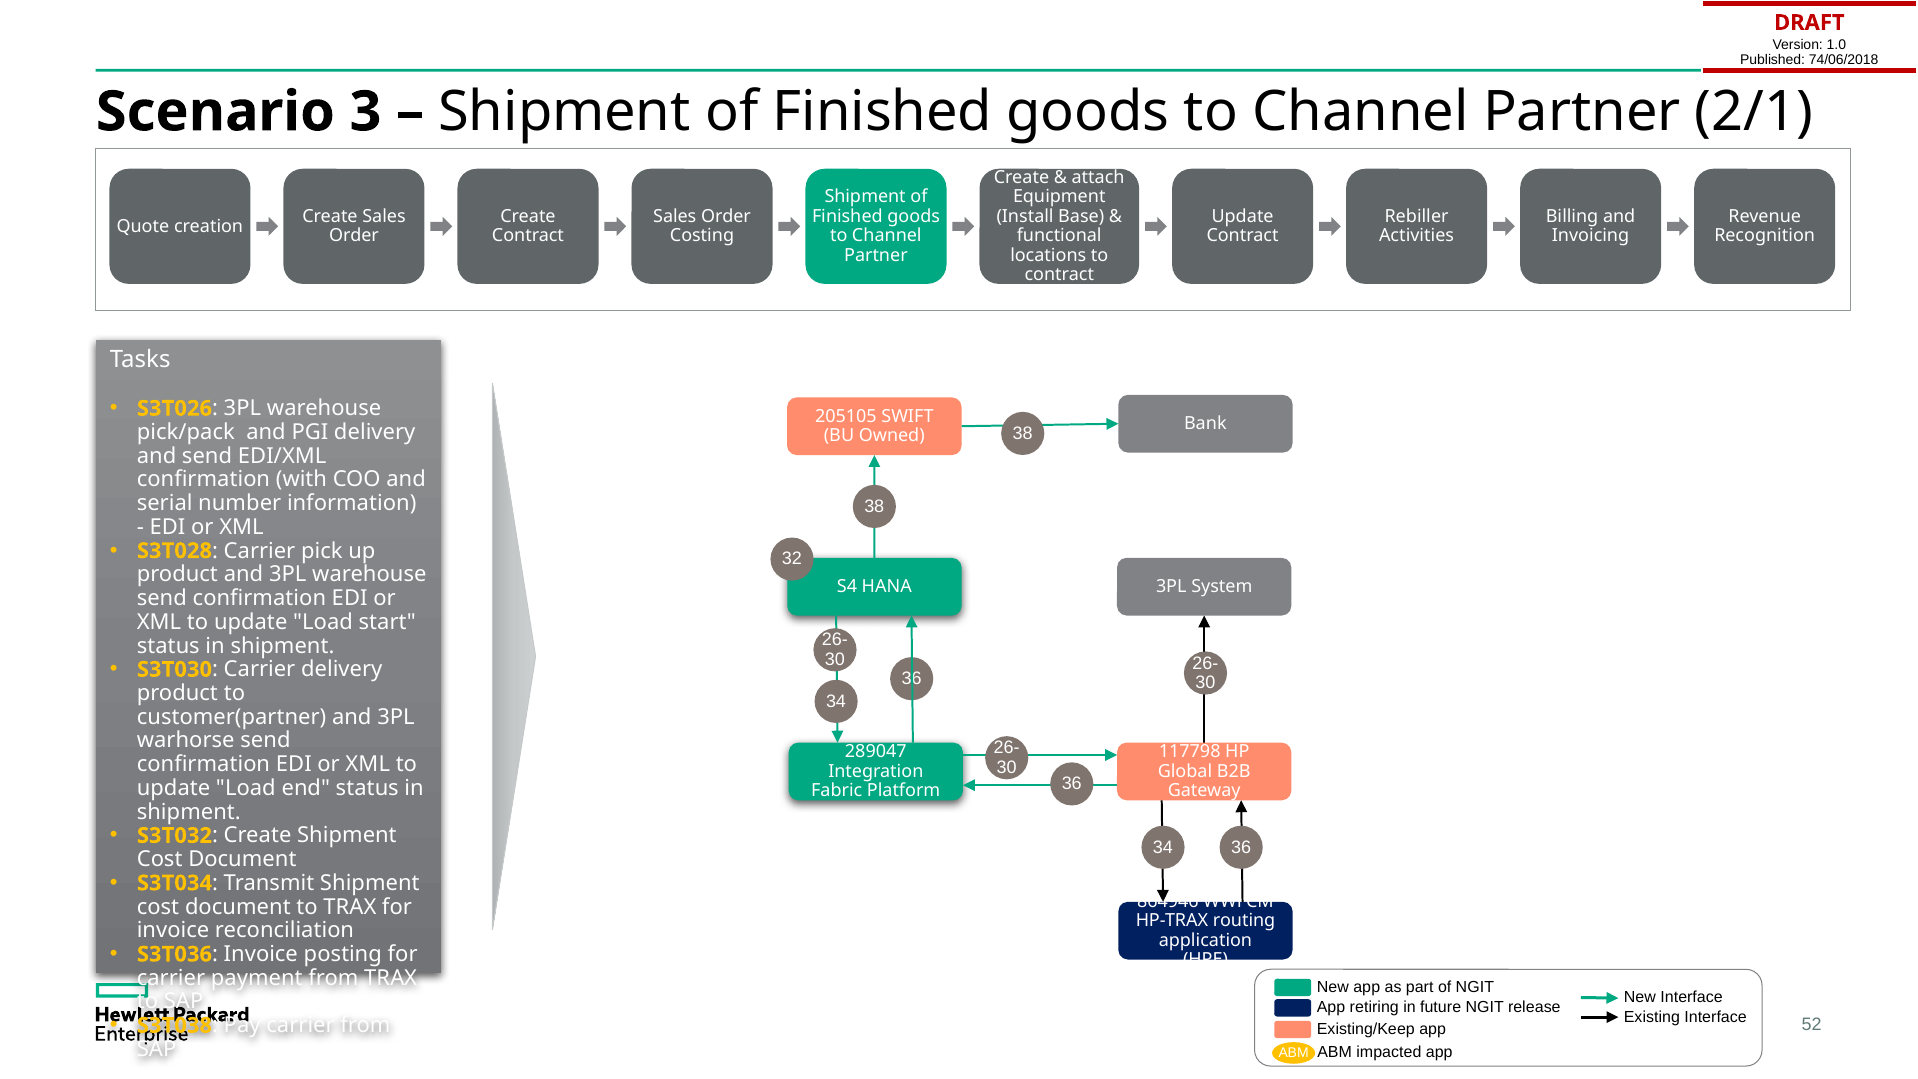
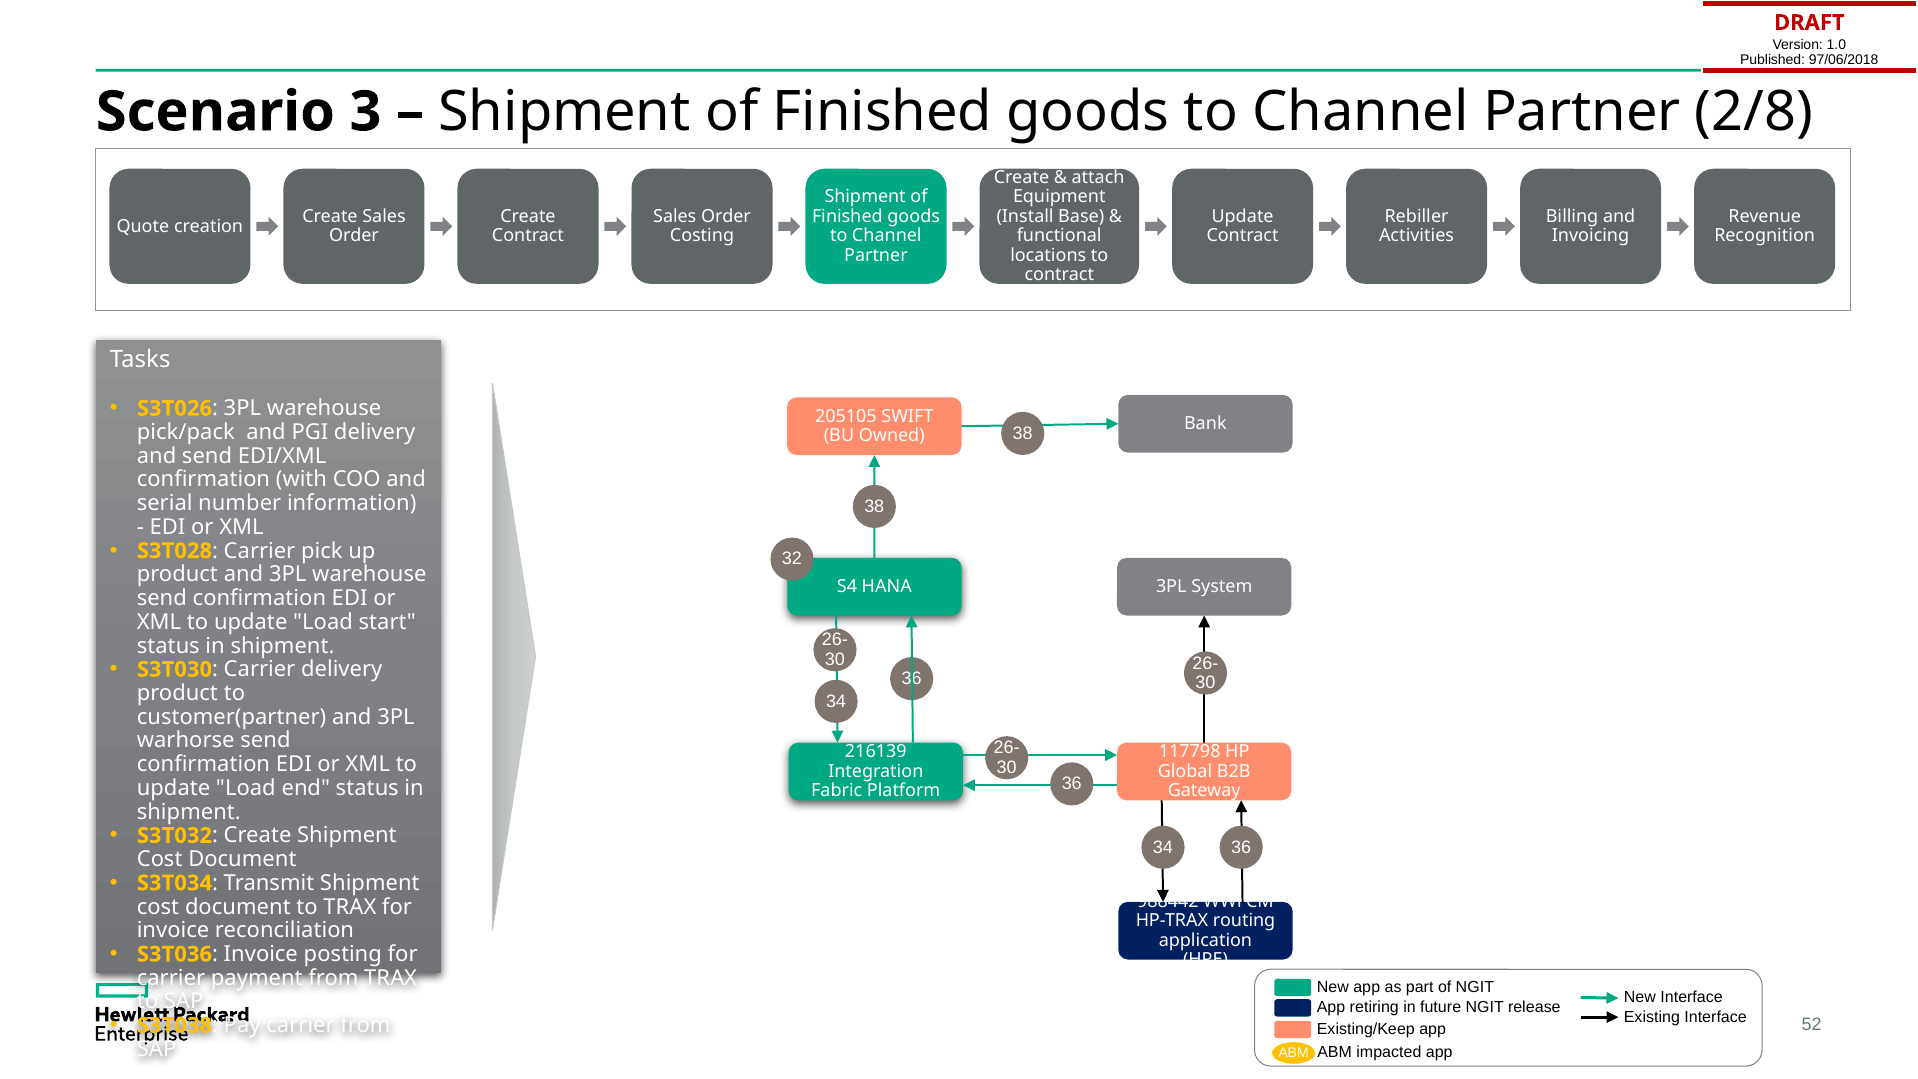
74/06/2018: 74/06/2018 -> 97/06/2018 (1844, 60)
2/1: 2/1 -> 2/8 (1754, 112)
289047: 289047 -> 216139 (876, 752)
864946: 864946 -> 988442 (1168, 901)
